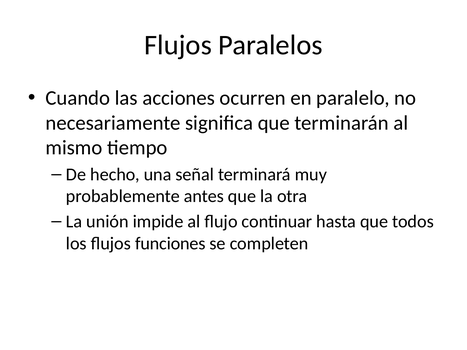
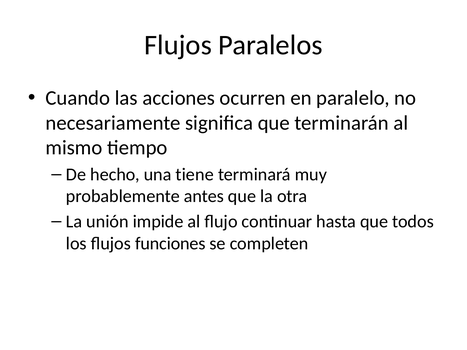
señal: señal -> tiene (195, 175)
